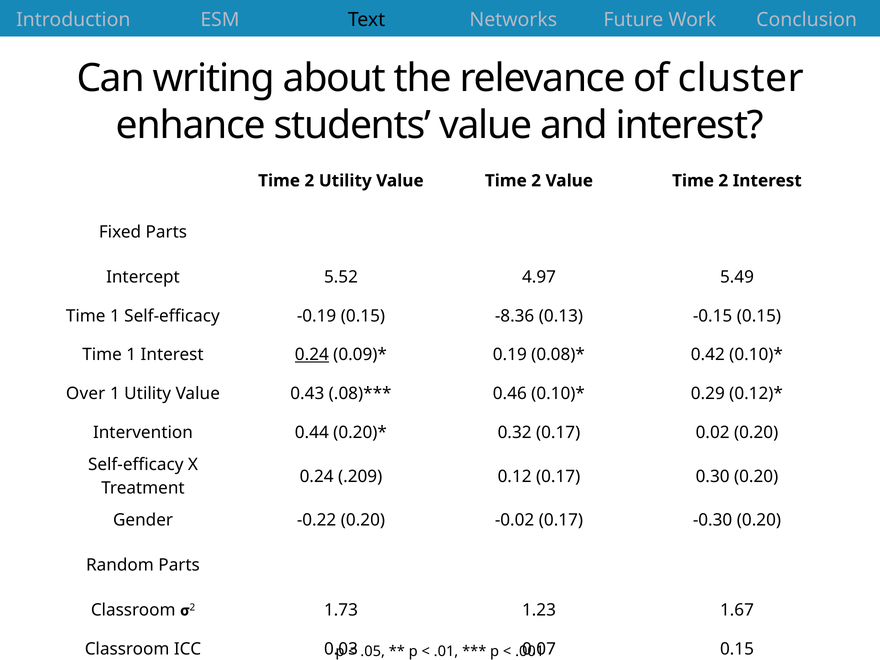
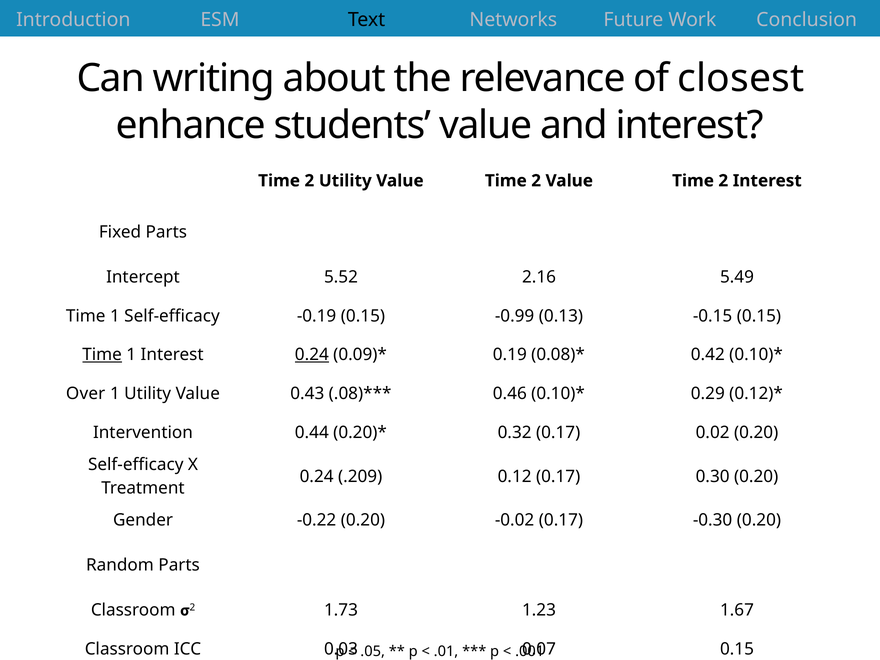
cluster: cluster -> closest (741, 78)
4.97: 4.97 -> 2.16 (539, 277)
-8.36: -8.36 -> -0.99 (515, 316)
Time underline: none -> present (102, 355)
